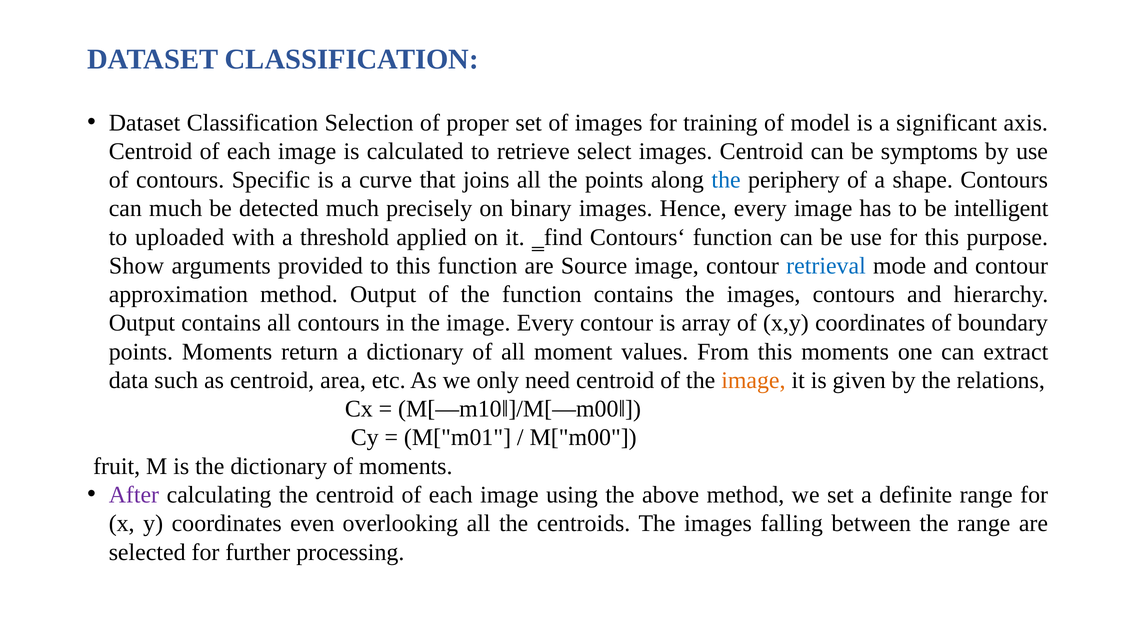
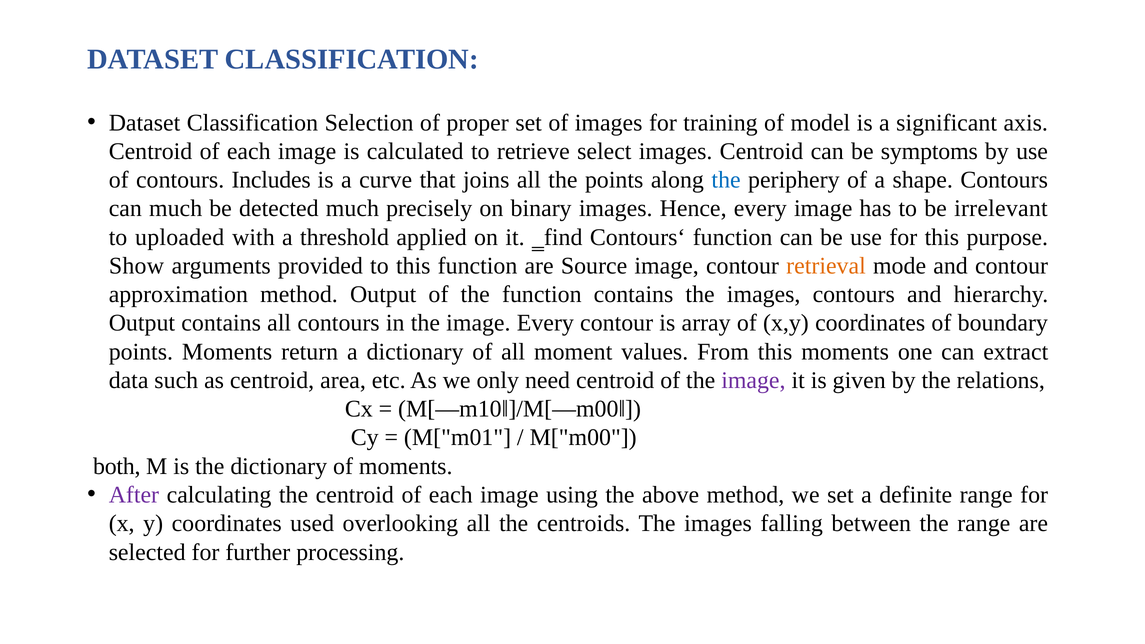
Specific: Specific -> Includes (271, 180)
intelligent: intelligent -> irrelevant (1001, 209)
retrieval colour: blue -> orange (826, 266)
image colour: orange -> purple (753, 380)
fruit: fruit -> both (117, 466)
even: even -> used (312, 524)
